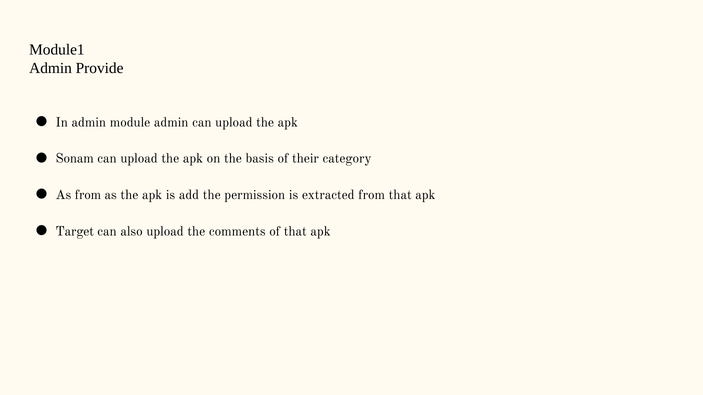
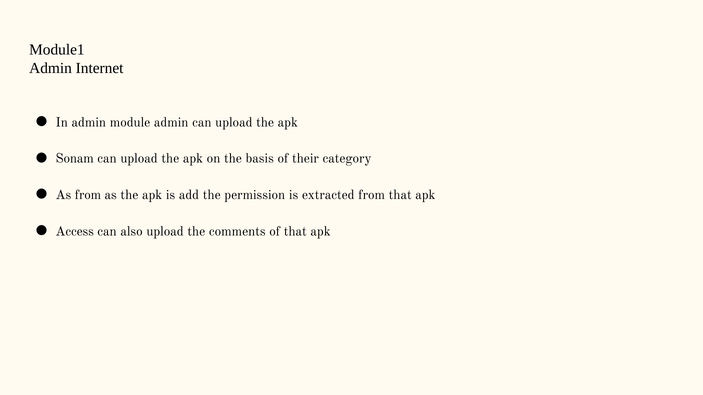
Provide: Provide -> Internet (100, 68)
Target: Target -> Access (75, 231)
